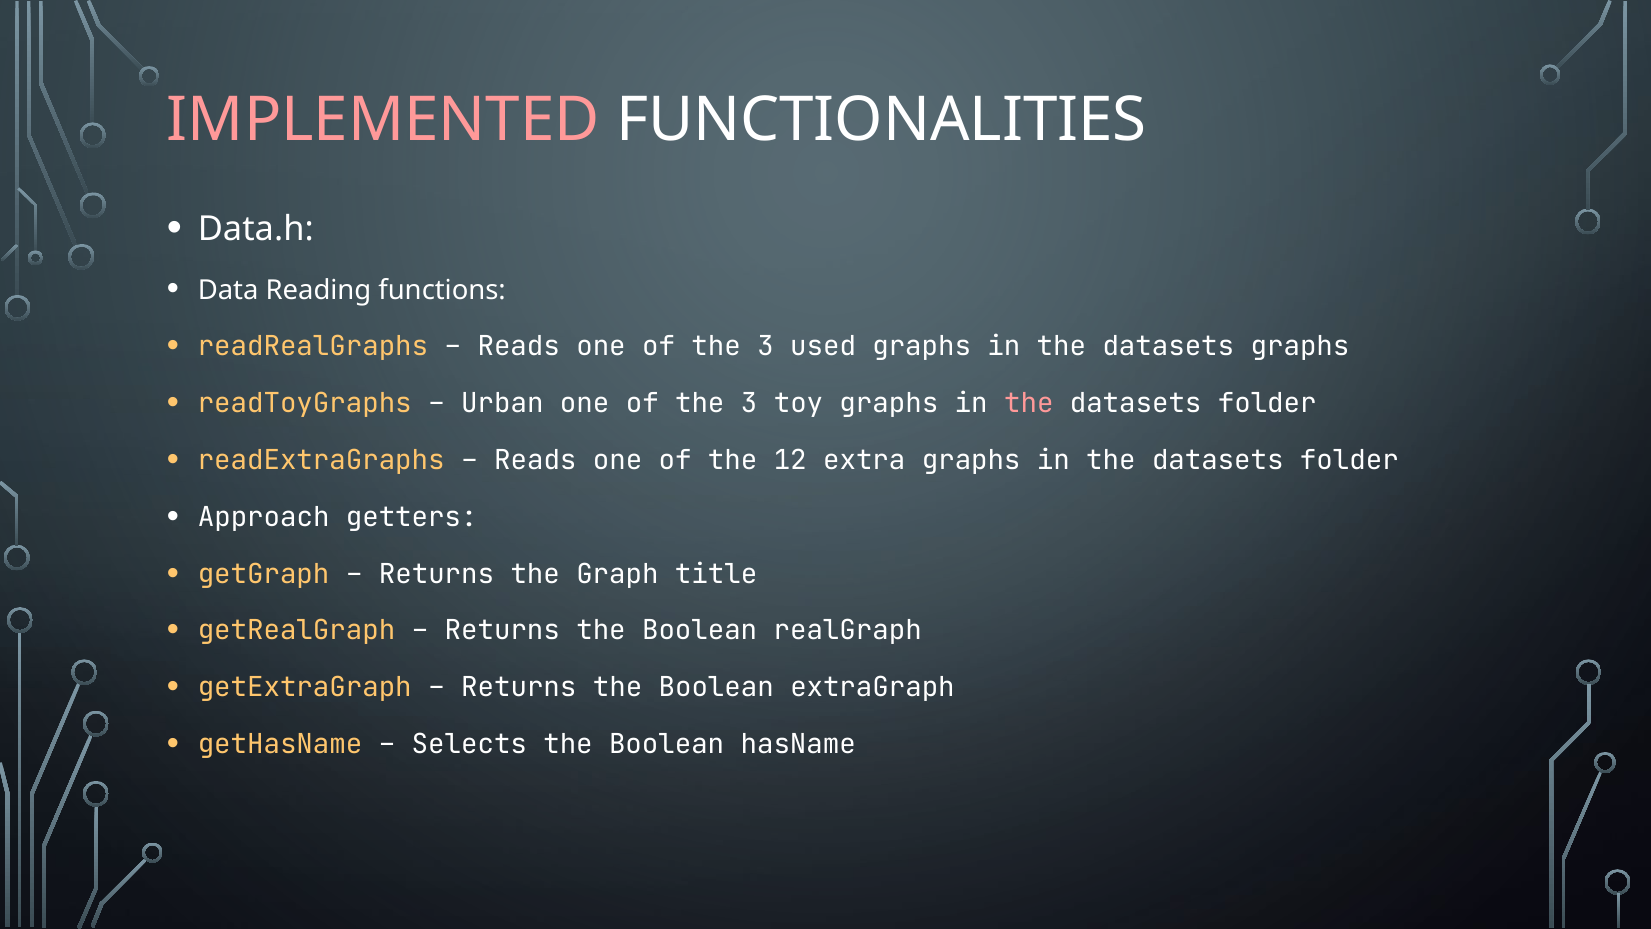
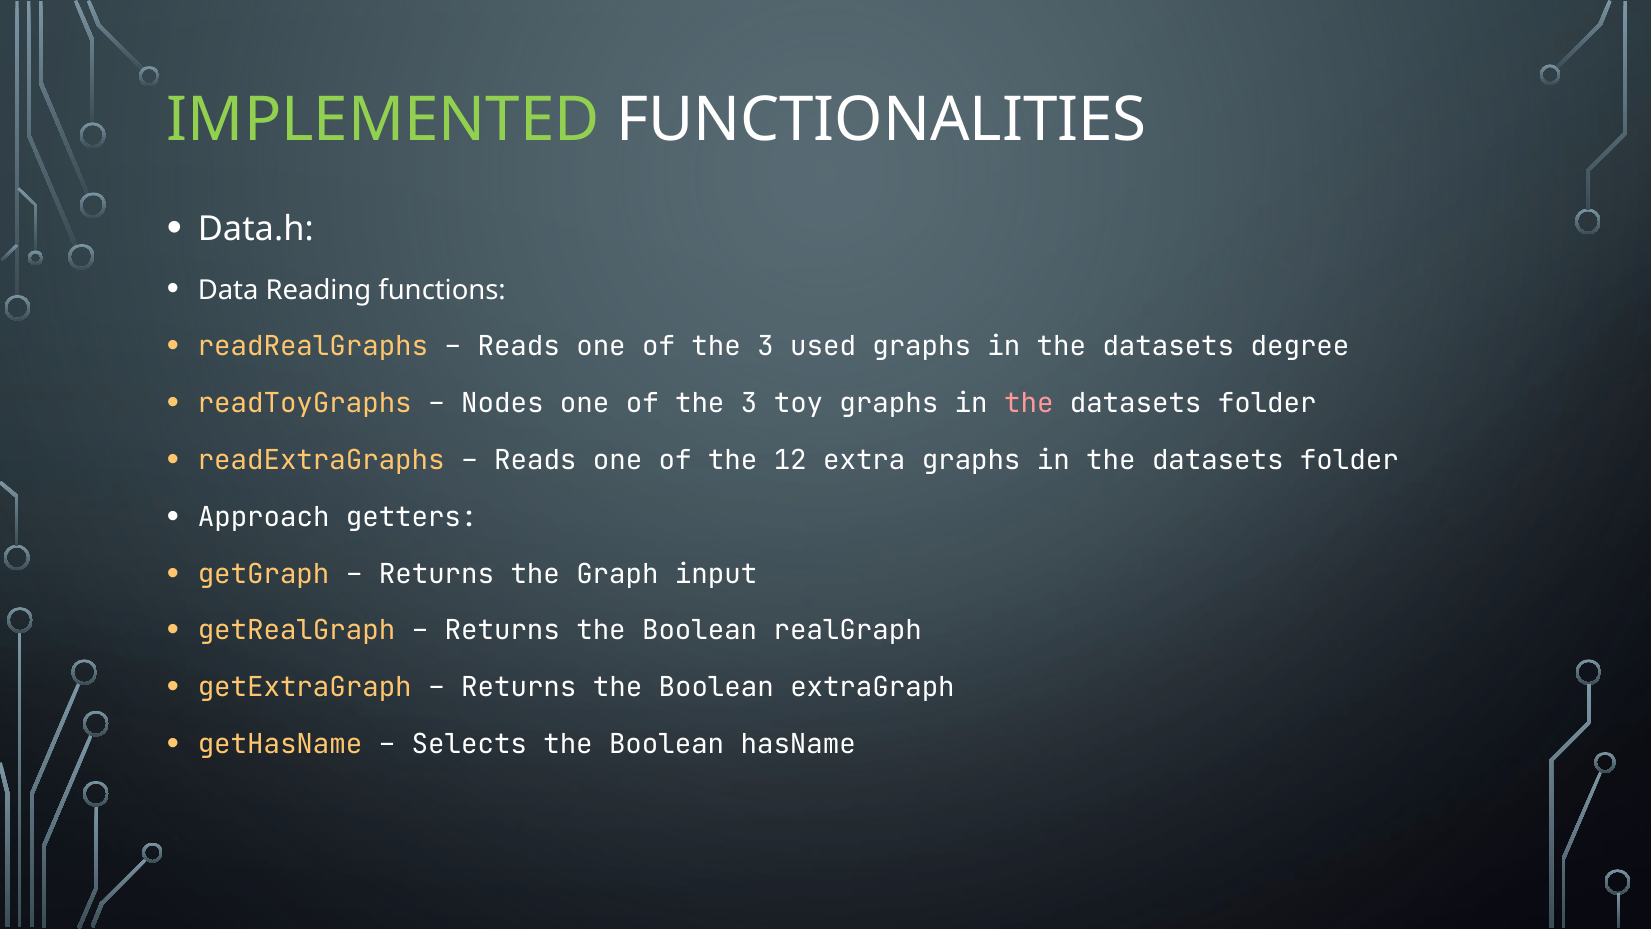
IMPLEMENTED colour: pink -> light green (383, 120)
datasets graphs: graphs -> degree (1300, 347)
Urban: Urban -> Nodes (502, 403)
title: title -> input (716, 574)
